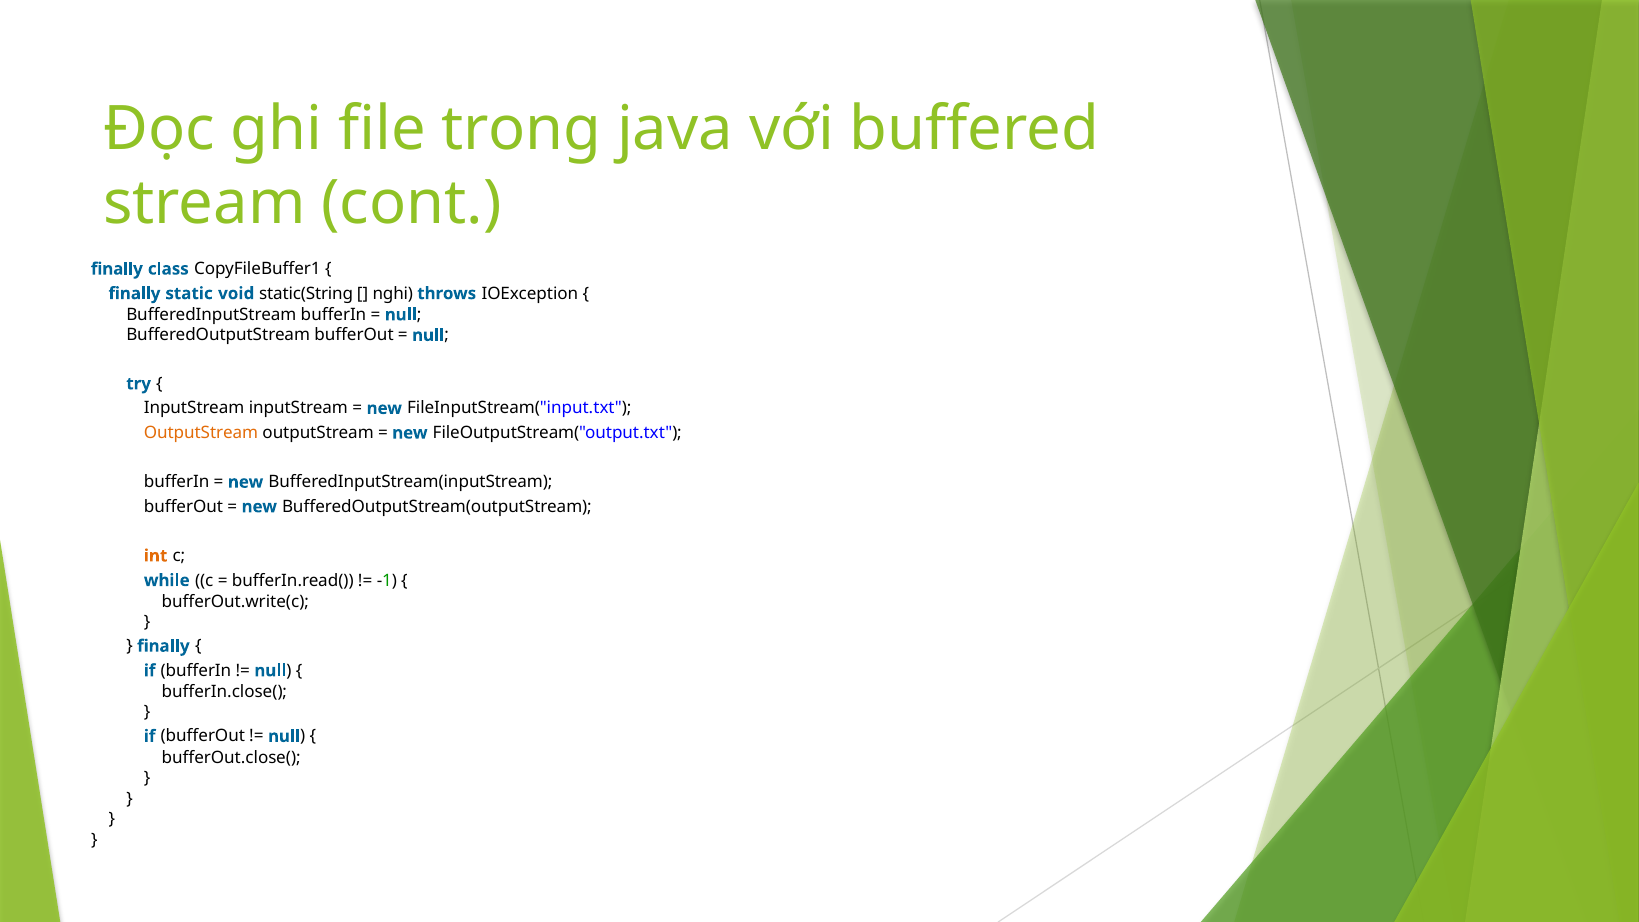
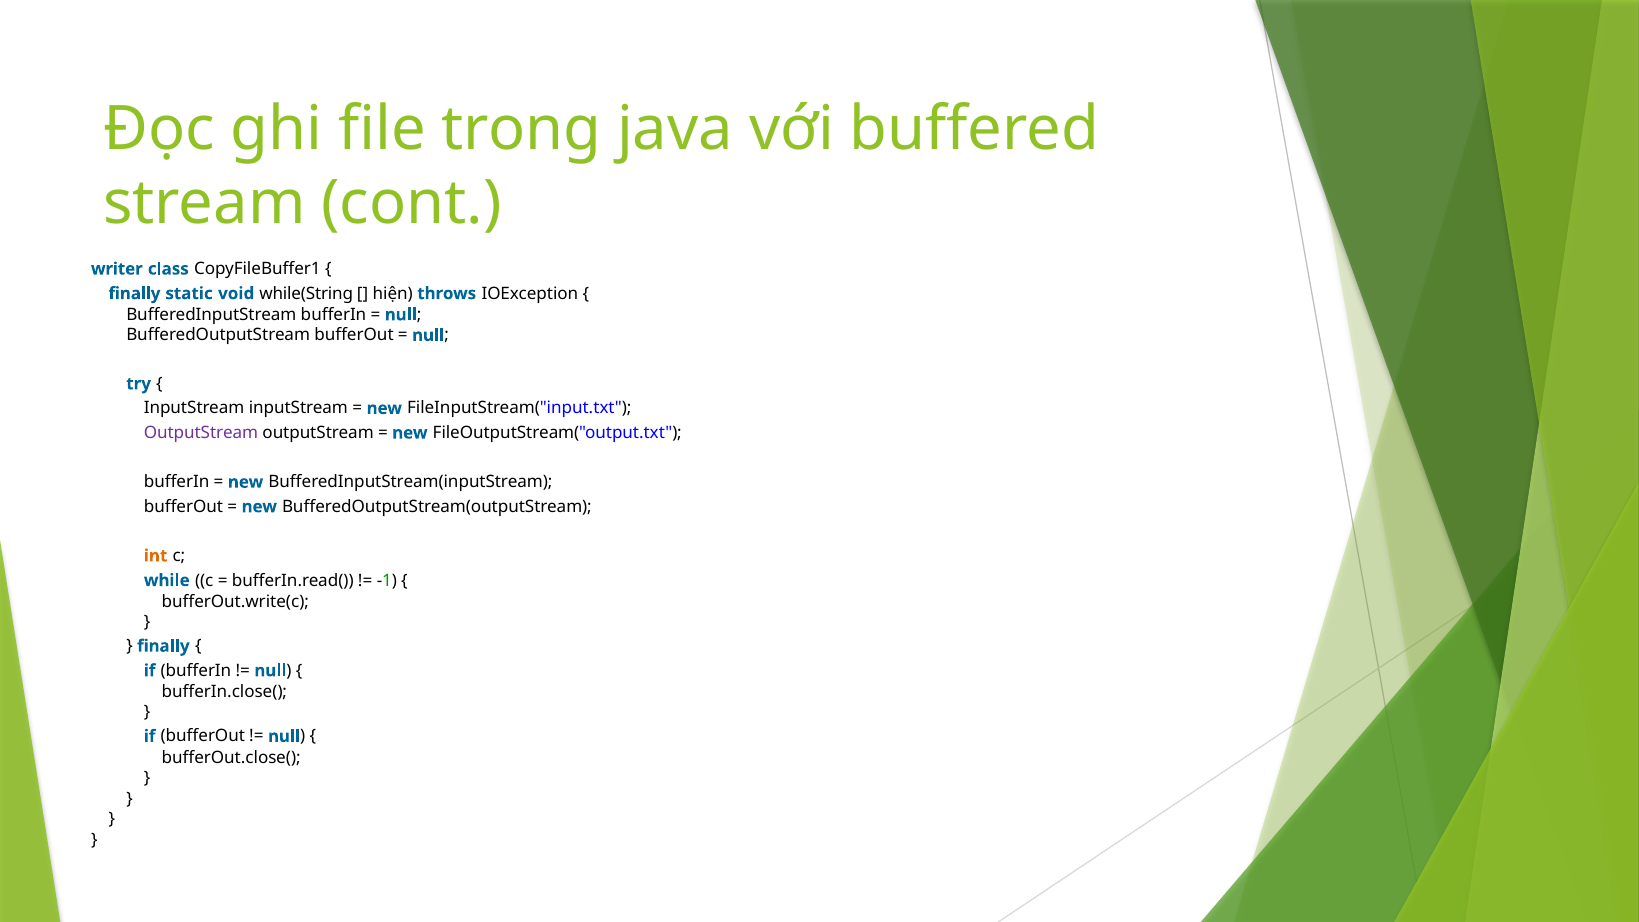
finally: finally -> writer (117, 269)
static(String: static(String -> while(String (306, 293)
nghi: nghi -> hiện (393, 293)
OutputStream colour: orange -> purple (201, 433)
